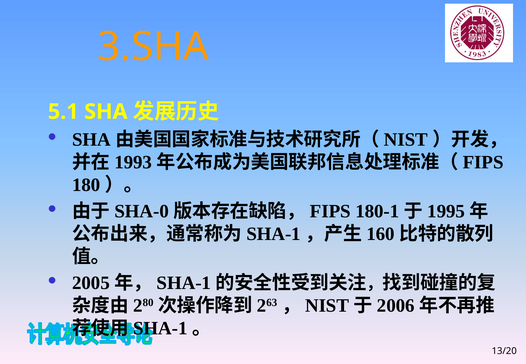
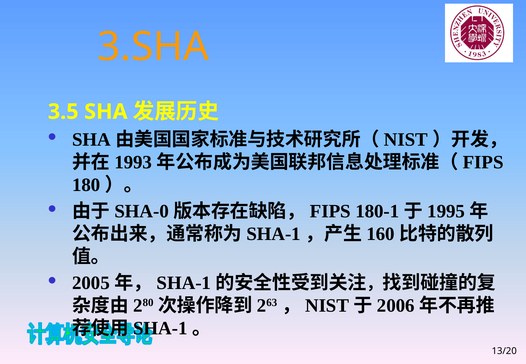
5.1: 5.1 -> 3.5 (63, 112)
